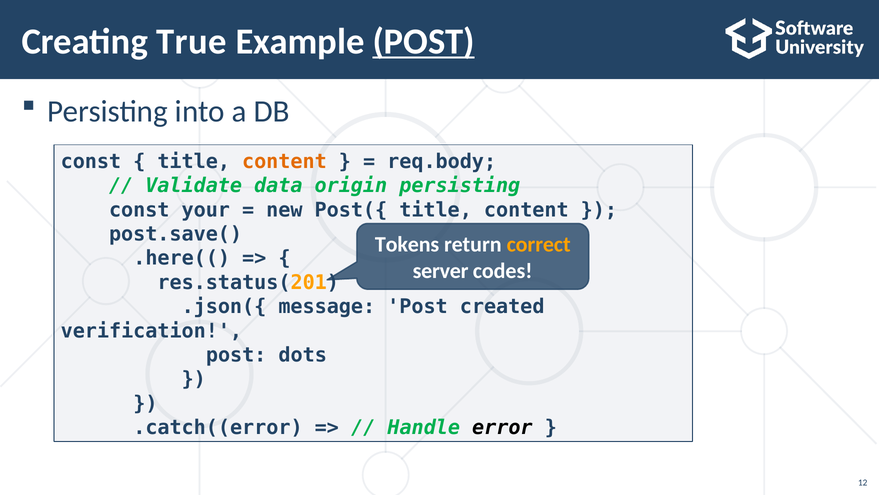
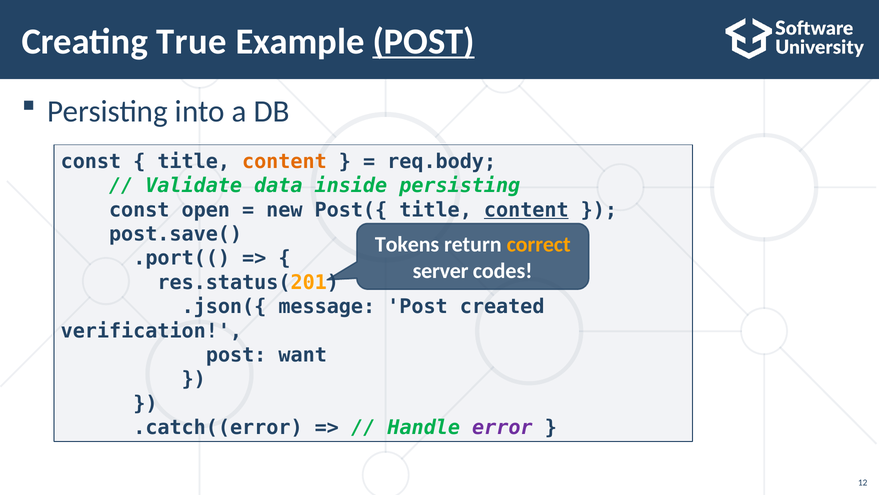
origin: origin -> inside (351, 185)
your: your -> open (206, 210)
content underline: none -> present (526, 210)
.here((: .here(( -> .port(( (182, 258)
dots: dots -> want (303, 355)
error colour: black -> purple (502, 427)
